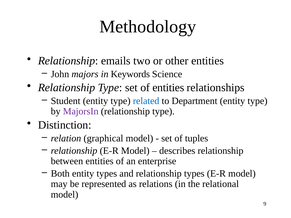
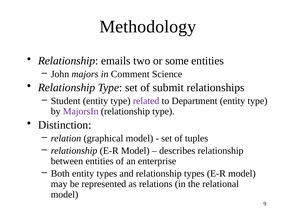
other: other -> some (177, 61)
Keywords: Keywords -> Comment (130, 74)
of entities: entities -> submit (168, 88)
related colour: blue -> purple (146, 101)
